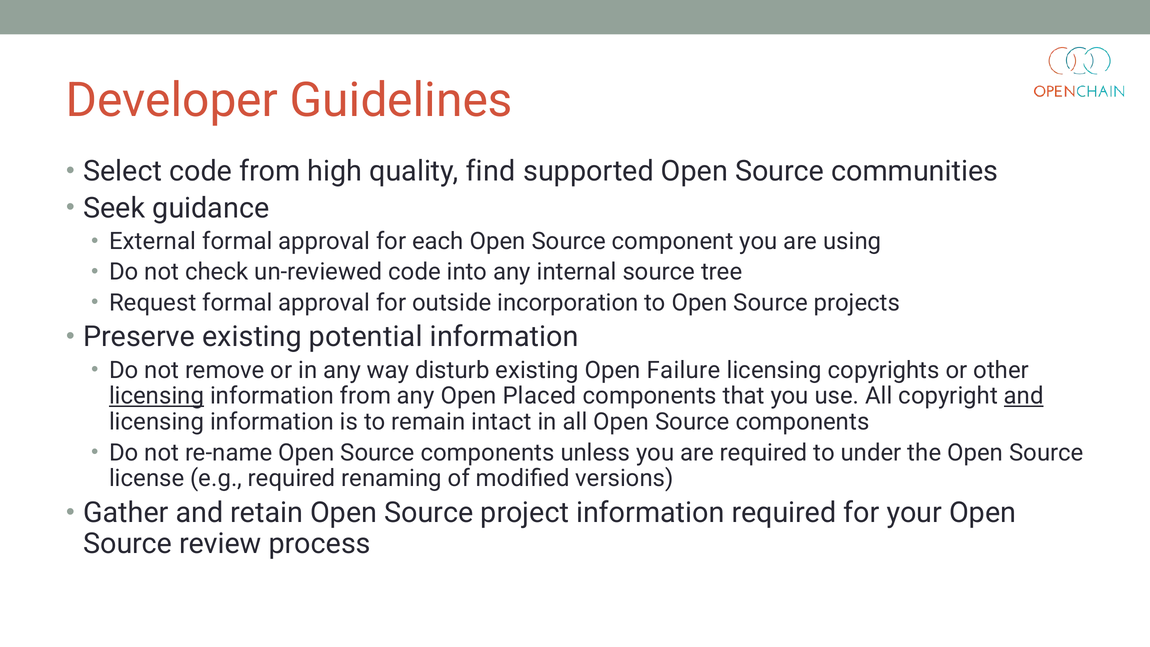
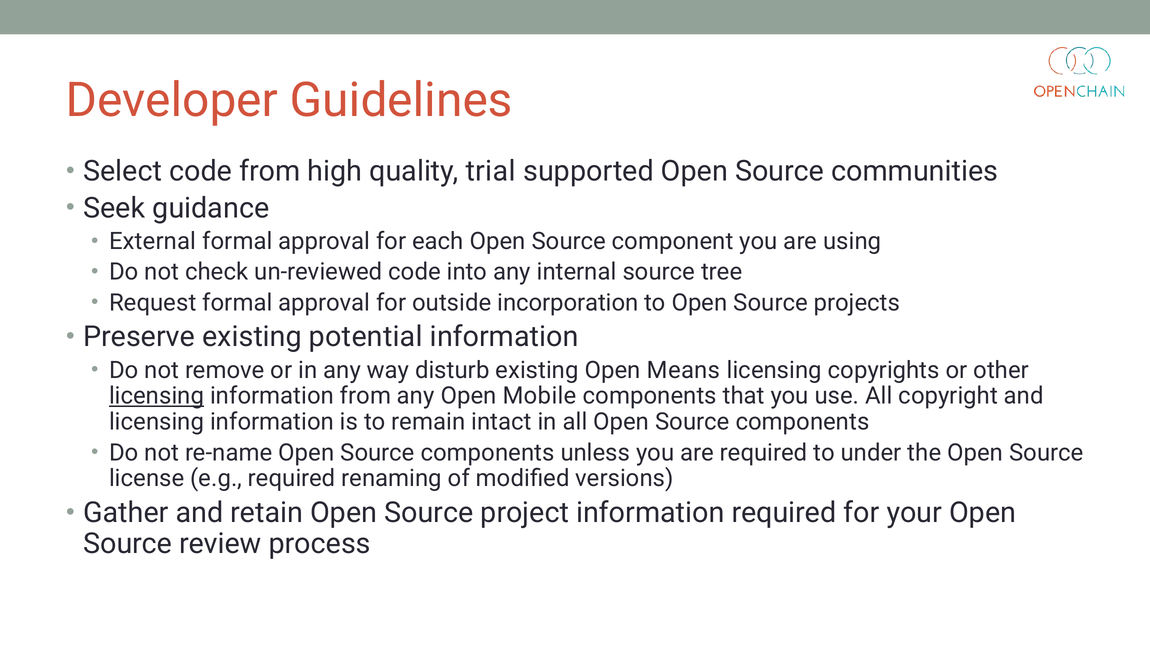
find: find -> trial (491, 171)
Failure: Failure -> Means (684, 370)
Placed: Placed -> Mobile (540, 396)
and underline: present -> none (1024, 396)
